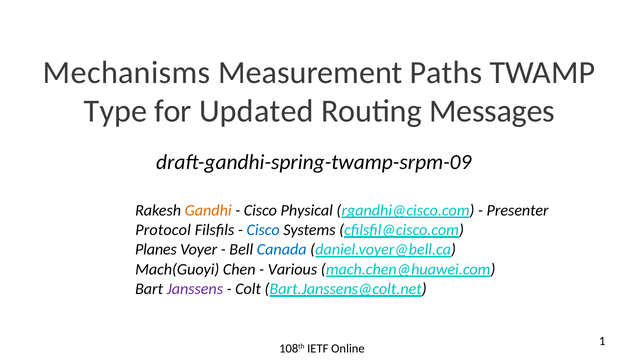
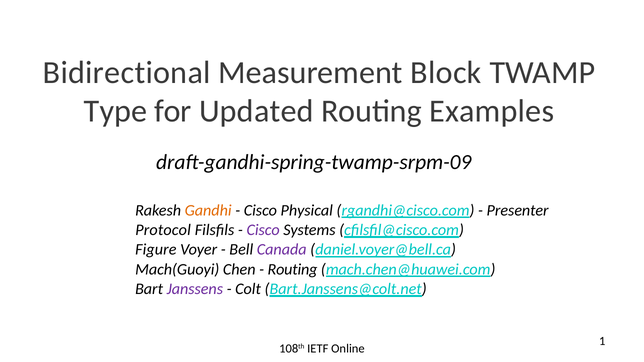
Mechanisms: Mechanisms -> Bidirectional (127, 73)
Paths: Paths -> Block (446, 73)
Messages: Messages -> Examples (492, 111)
Cisco colour: blue -> purple (263, 230)
Planes: Planes -> Figure (156, 250)
Canada colour: blue -> purple (282, 250)
Various: Various -> Routing (293, 270)
